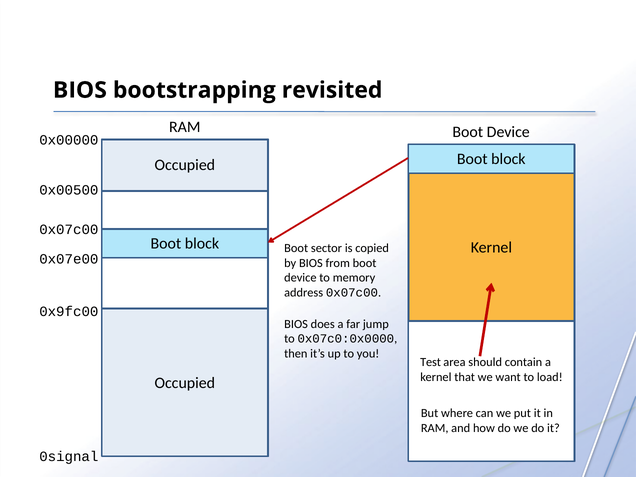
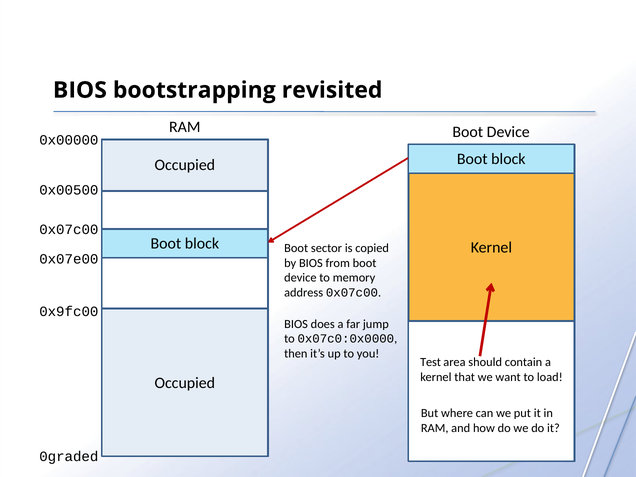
0signal: 0signal -> 0graded (69, 456)
